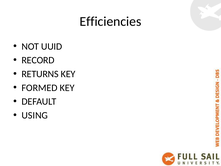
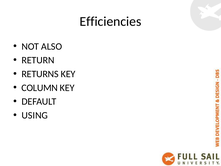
UUID: UUID -> ALSO (52, 46)
RECORD: RECORD -> RETURN (38, 60)
FORMED: FORMED -> COLUMN (40, 88)
